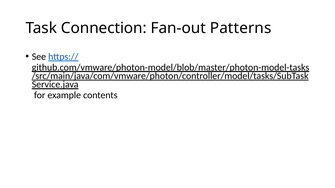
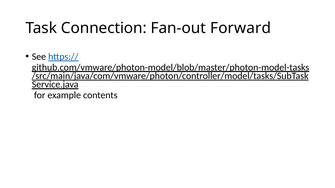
Patterns: Patterns -> Forward (241, 28)
